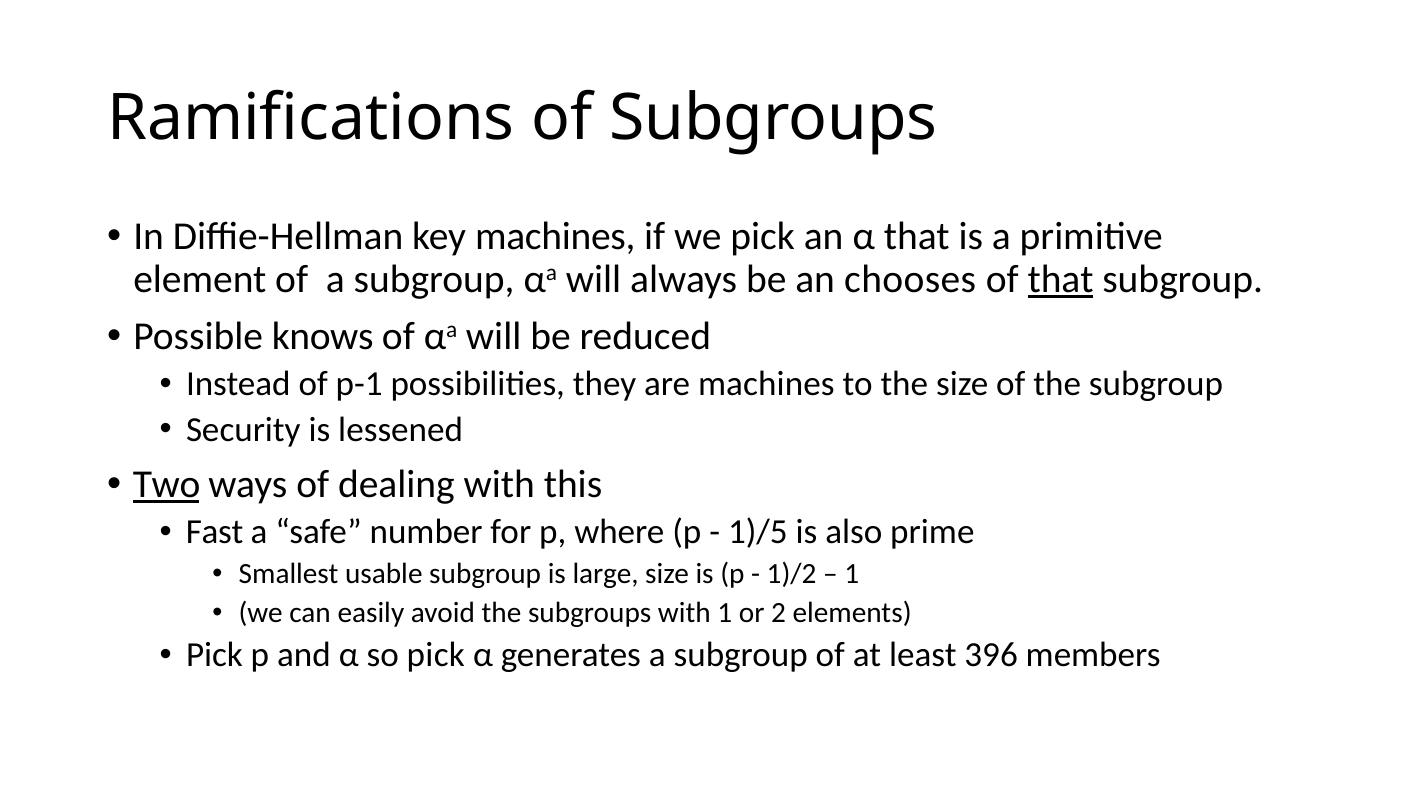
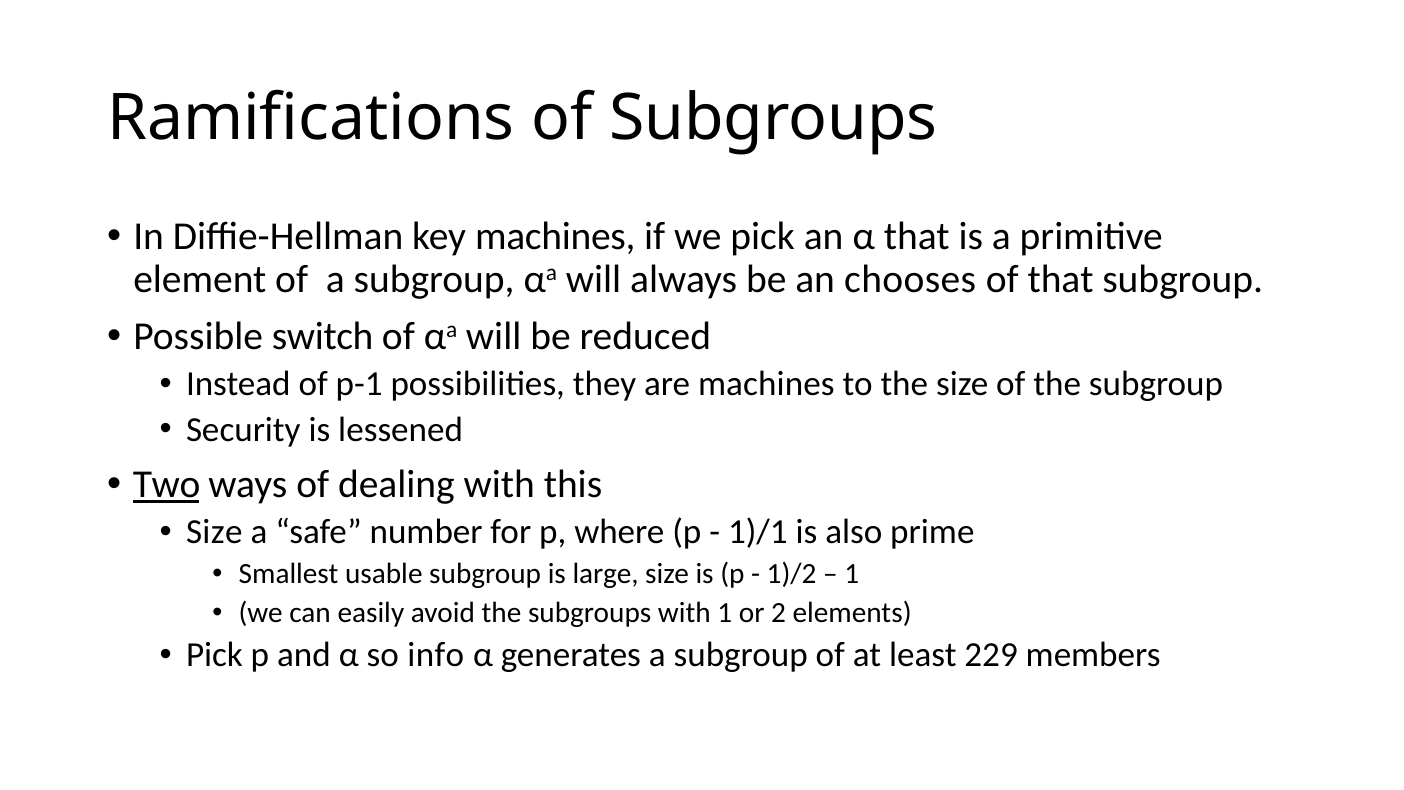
that underline: present -> none (1061, 279)
knows: knows -> switch (323, 337)
Fast: Fast -> Size (214, 532)
1)/5: 1)/5 -> 1)/1 (758, 532)
so pick: pick -> info (436, 655)
396: 396 -> 229 (991, 655)
